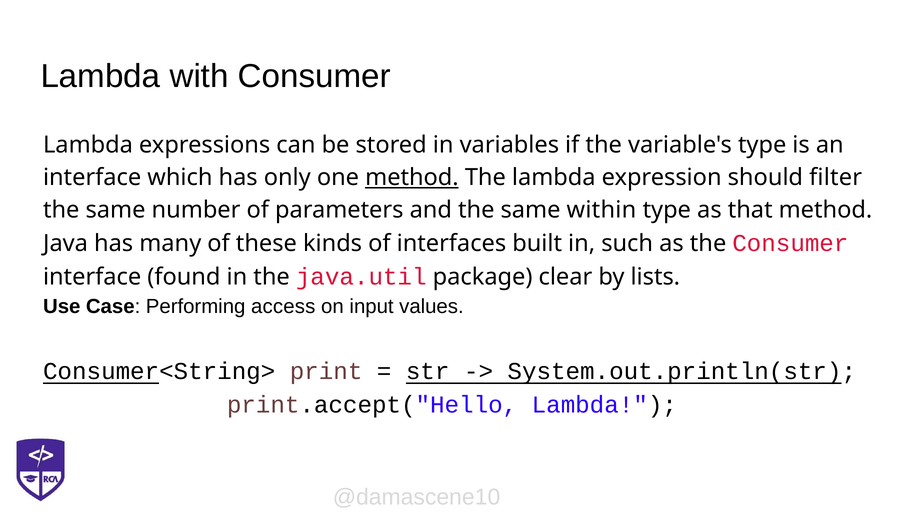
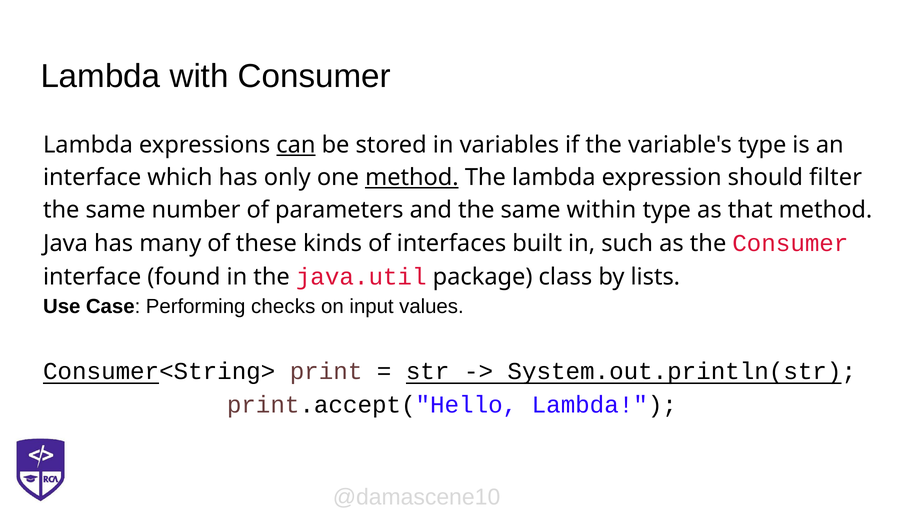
can underline: none -> present (296, 145)
clear: clear -> class (565, 277)
access: access -> checks (283, 307)
